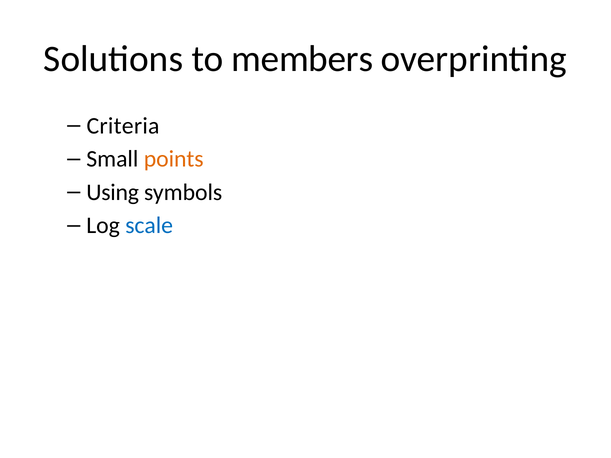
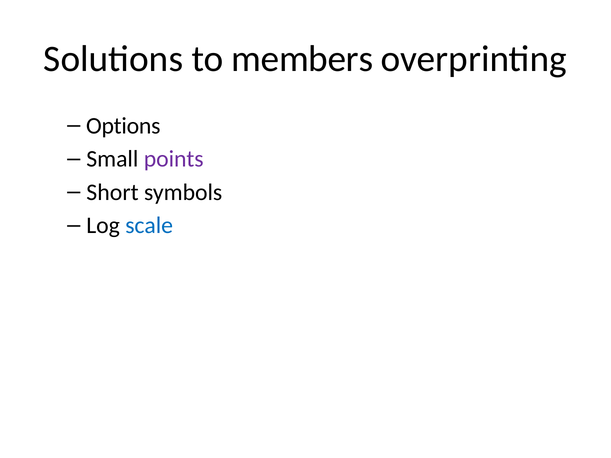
Criteria: Criteria -> Options (123, 126)
points colour: orange -> purple (174, 159)
Using: Using -> Short (112, 192)
